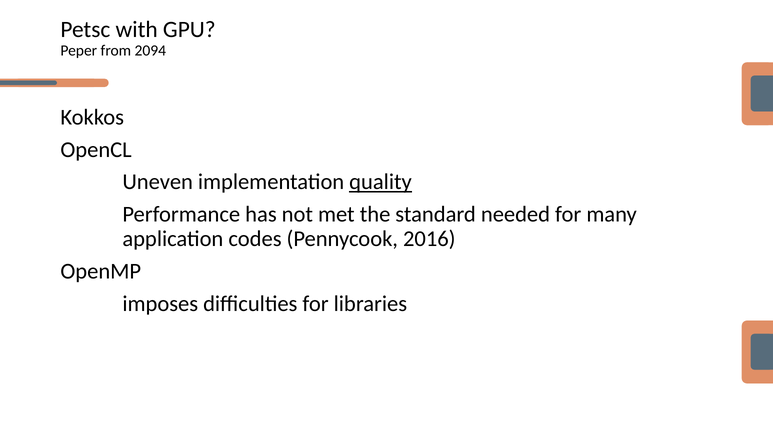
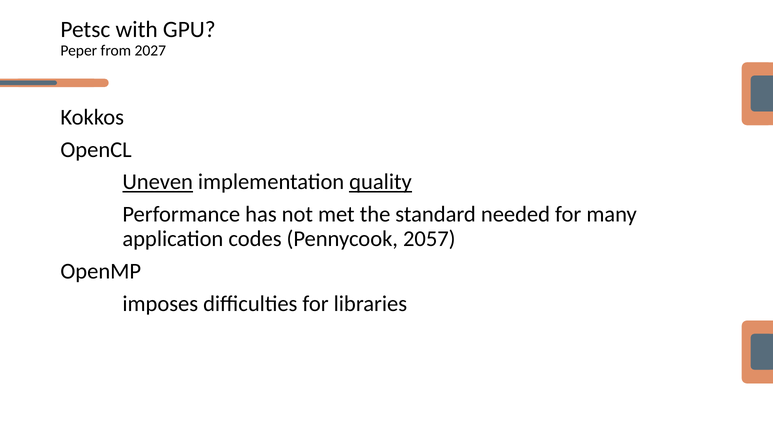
2094: 2094 -> 2027 (150, 50)
Uneven underline: none -> present (158, 182)
2016: 2016 -> 2057 (429, 239)
